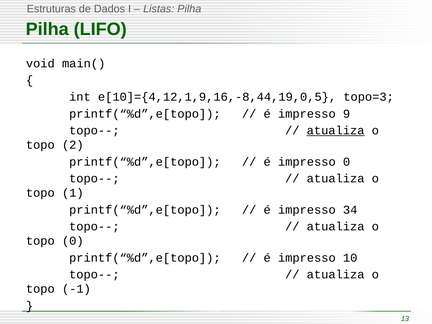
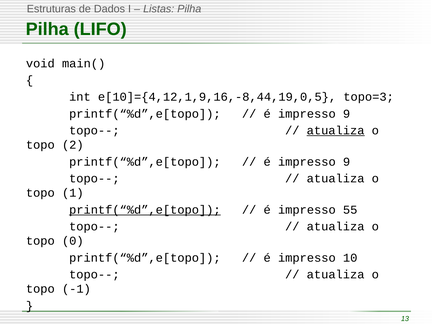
0: 0 -> 9 (347, 162)
printf(“%d”,e[topo underline: none -> present (145, 210)
34: 34 -> 55 (350, 210)
